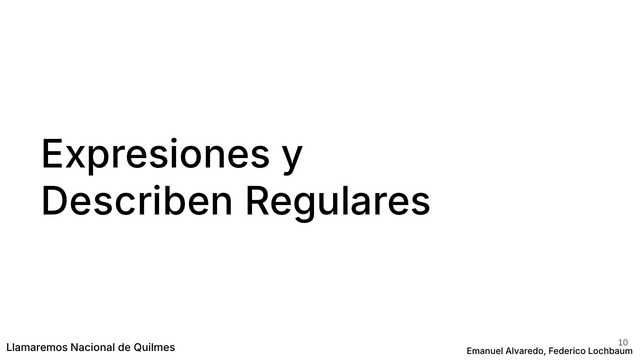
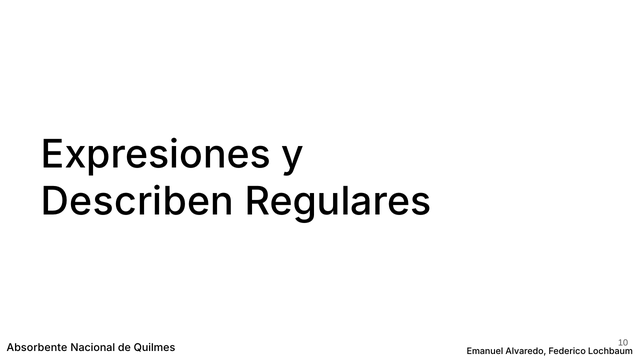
Llamaremos: Llamaremos -> Absorbente (37, 347)
